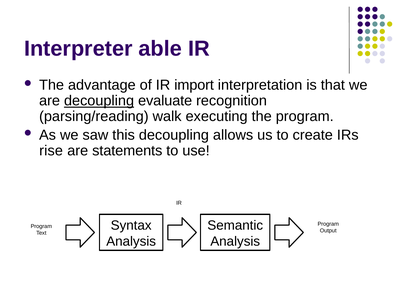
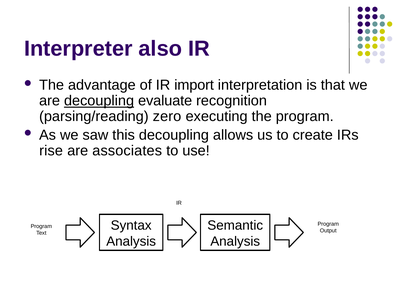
able: able -> also (160, 49)
walk: walk -> zero (167, 116)
statements: statements -> associates (127, 151)
